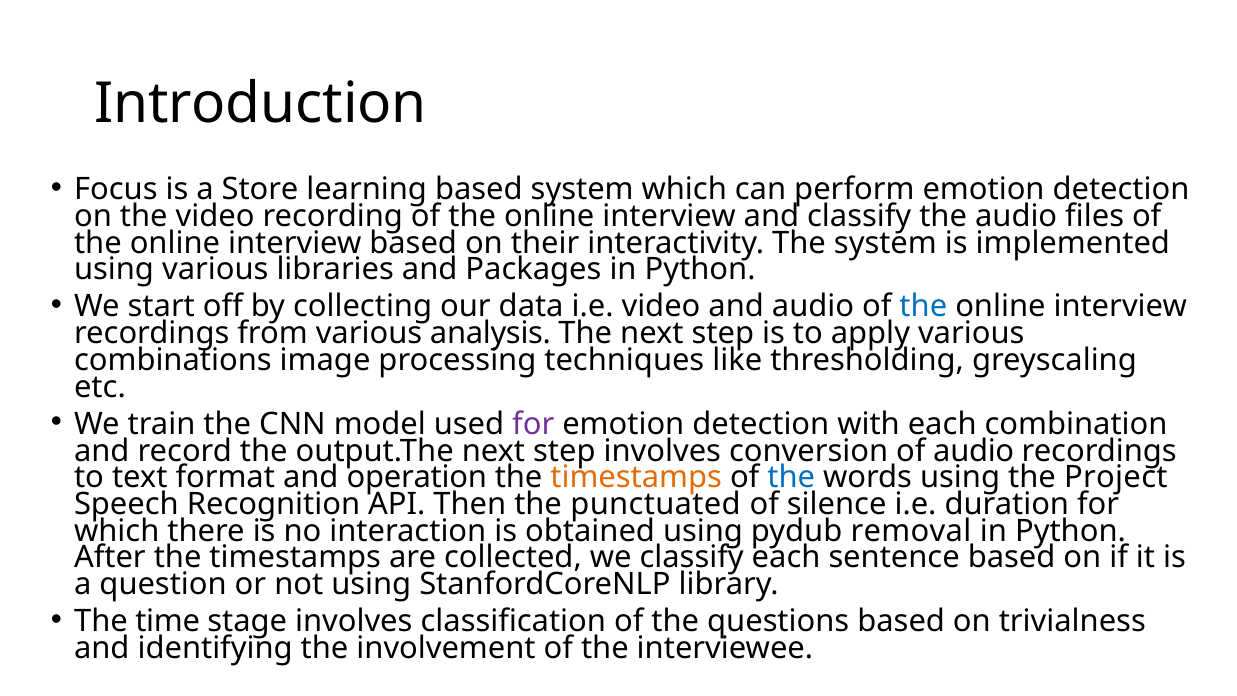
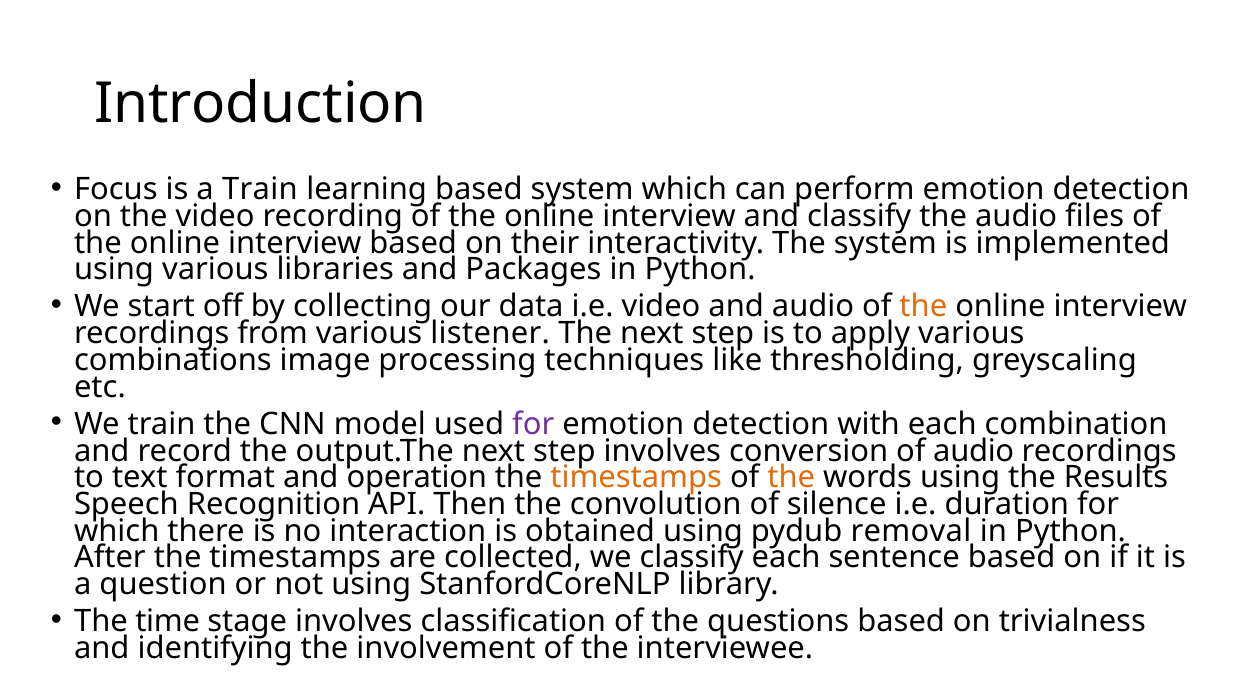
a Store: Store -> Train (260, 189)
the colour: blue -> orange (923, 307)
analysis: analysis -> listener (490, 333)
the colour: blue -> orange (791, 477)
Project: Project -> Results (1116, 477)
punctuated: punctuated -> convolution (656, 504)
